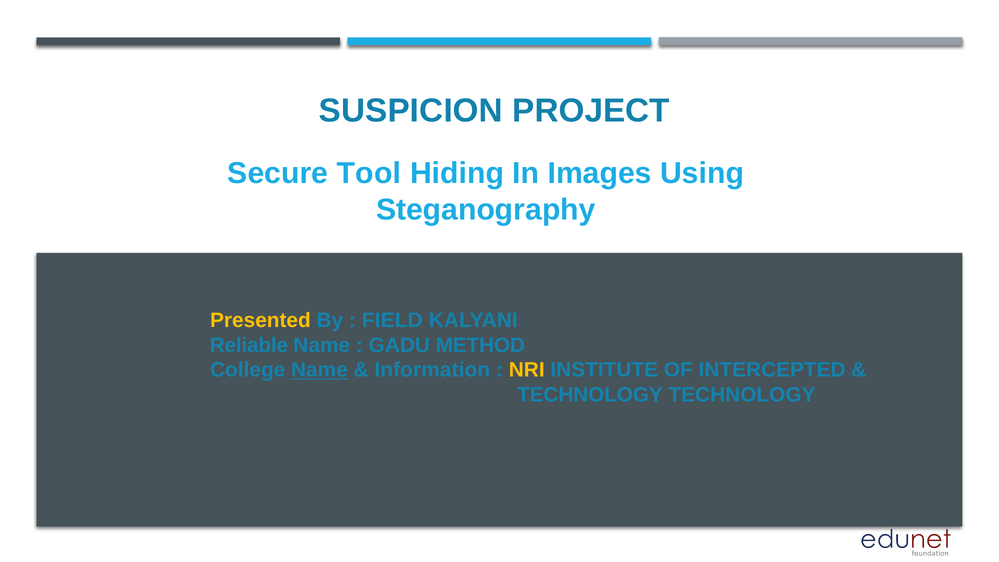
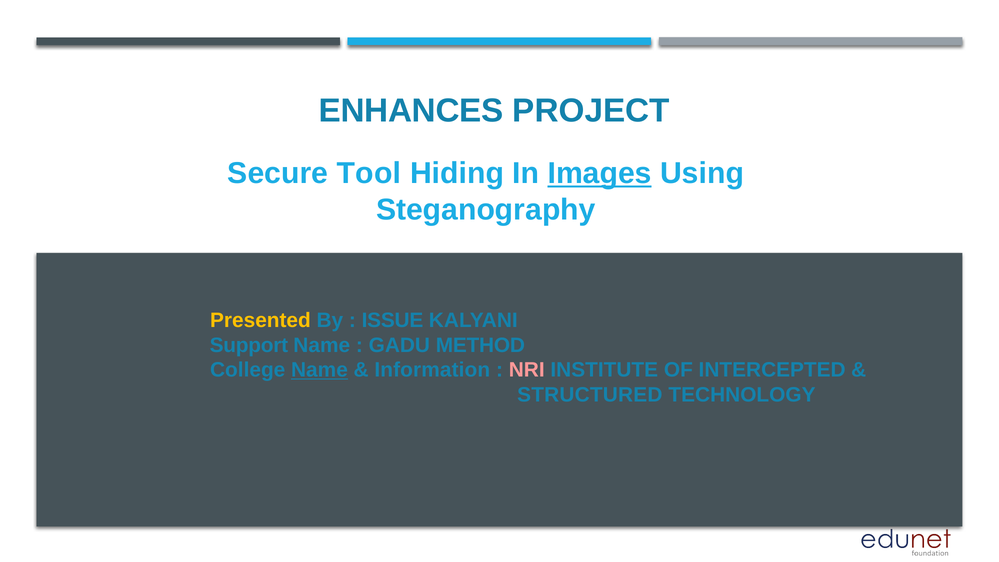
SUSPICION: SUSPICION -> ENHANCES (411, 111)
Images underline: none -> present (600, 173)
FIELD: FIELD -> ISSUE (392, 320)
Reliable: Reliable -> Support (249, 345)
NRI colour: yellow -> pink (527, 370)
TECHNOLOGY: TECHNOLOGY -> STRUCTURED (590, 395)
